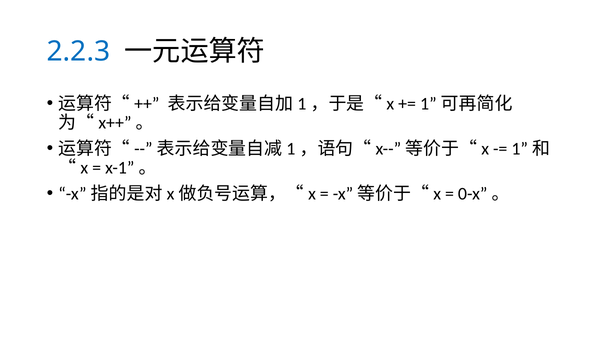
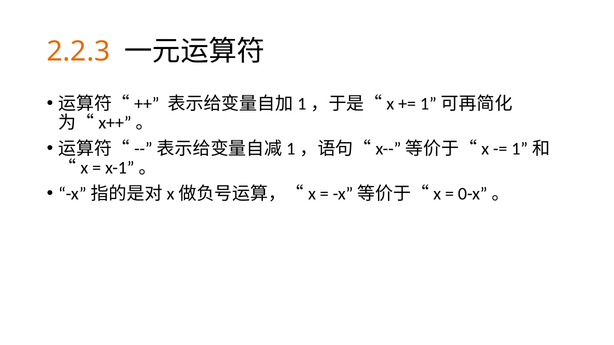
2.2.3 colour: blue -> orange (78, 52)
